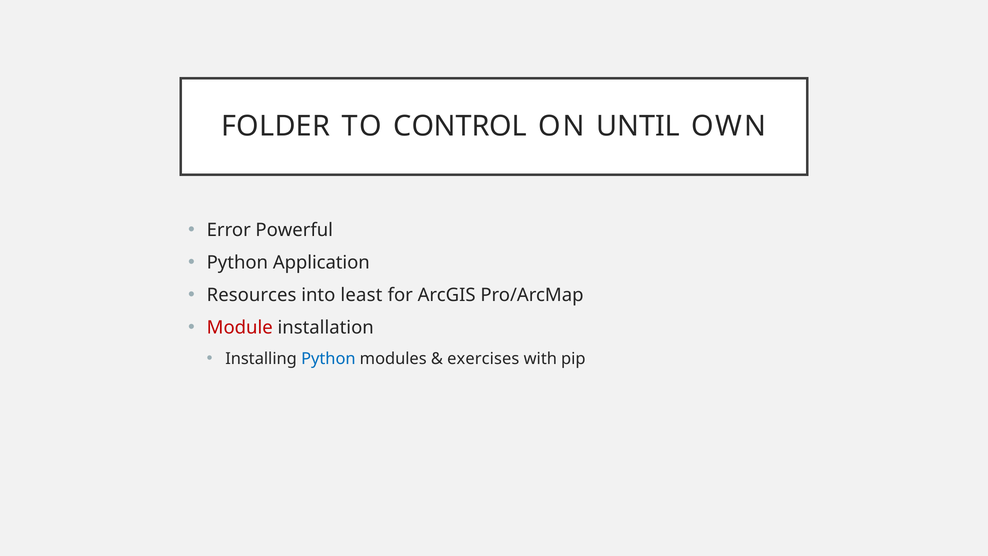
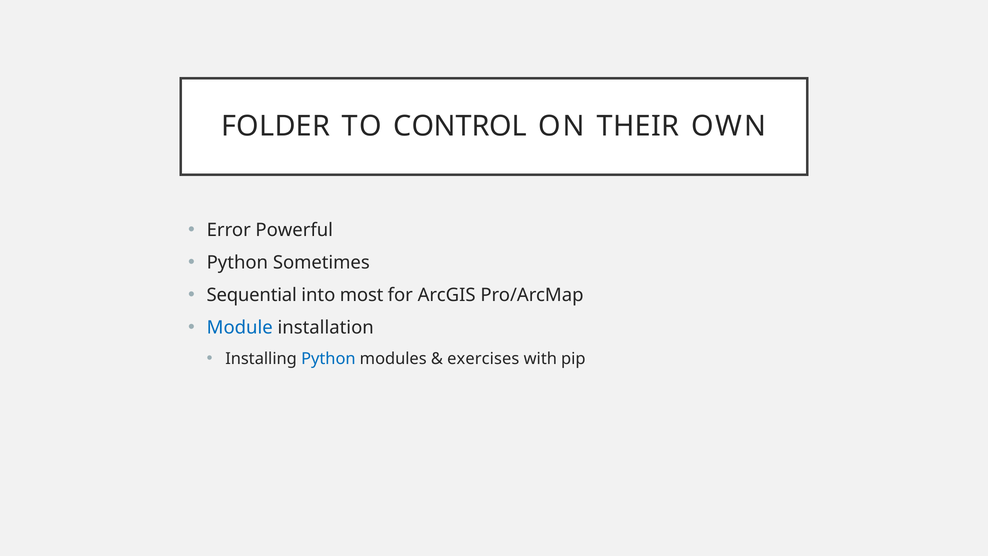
UNTIL: UNTIL -> THEIR (638, 126)
Application: Application -> Sometimes (321, 262)
Resources: Resources -> Sequential (252, 295)
least: least -> most (362, 295)
Module colour: red -> blue (240, 327)
